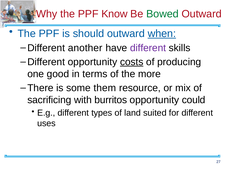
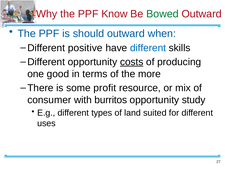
when underline: present -> none (162, 33)
another: another -> positive (85, 48)
different colour: purple -> blue (148, 48)
them: them -> profit (105, 88)
sacrificing: sacrificing -> consumer (49, 100)
could: could -> study (194, 100)
